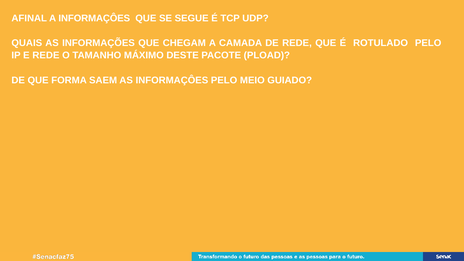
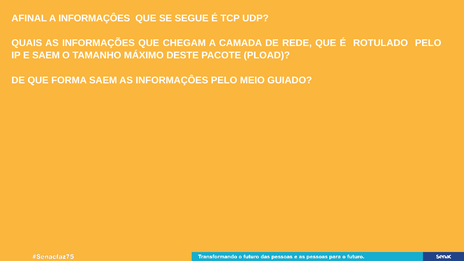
E REDE: REDE -> SAEM (46, 55)
